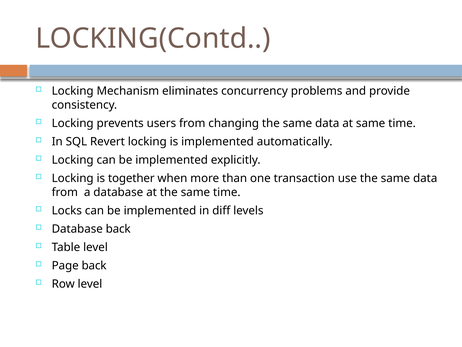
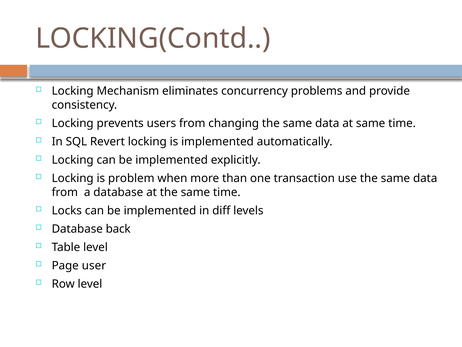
together: together -> problem (131, 178)
Page back: back -> user (94, 265)
